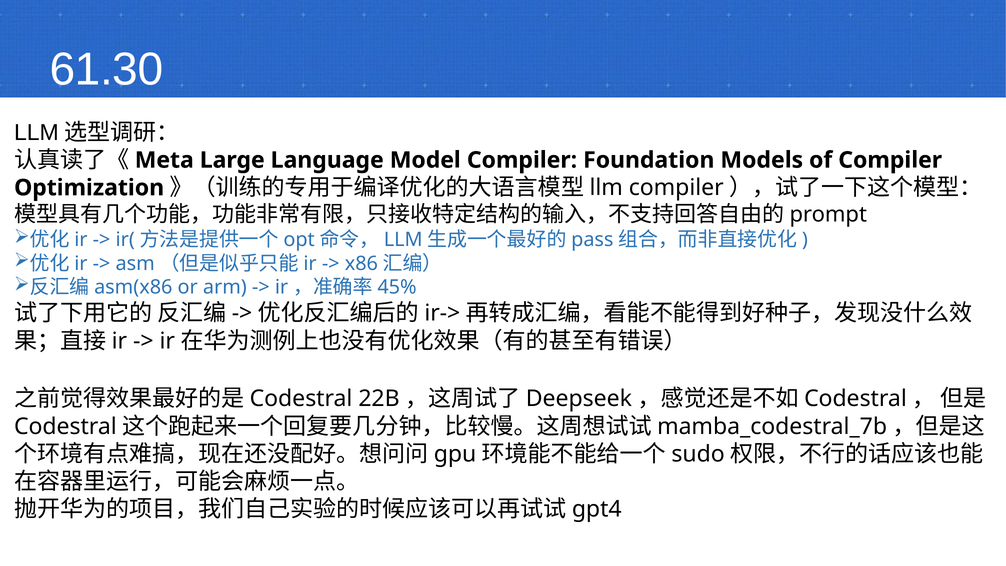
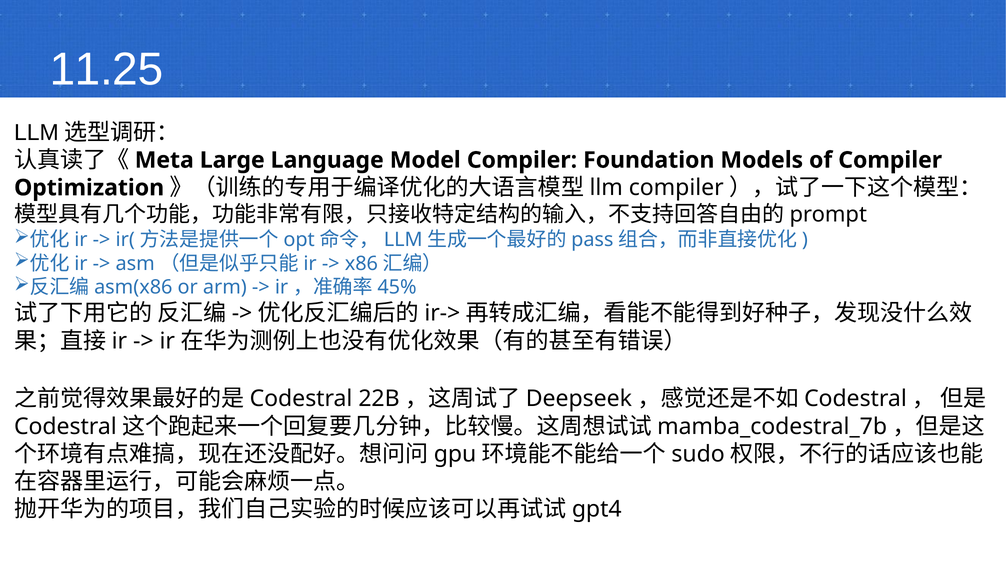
61.30: 61.30 -> 11.25 (106, 70)
